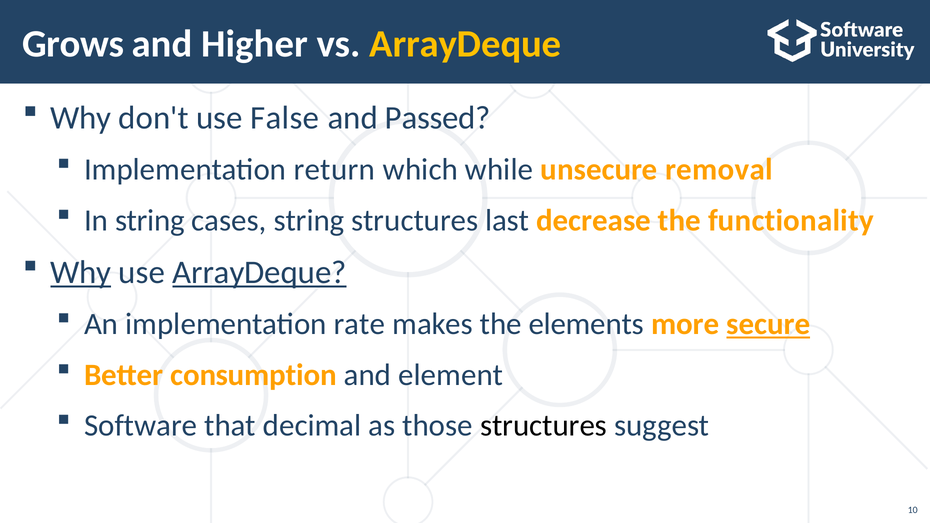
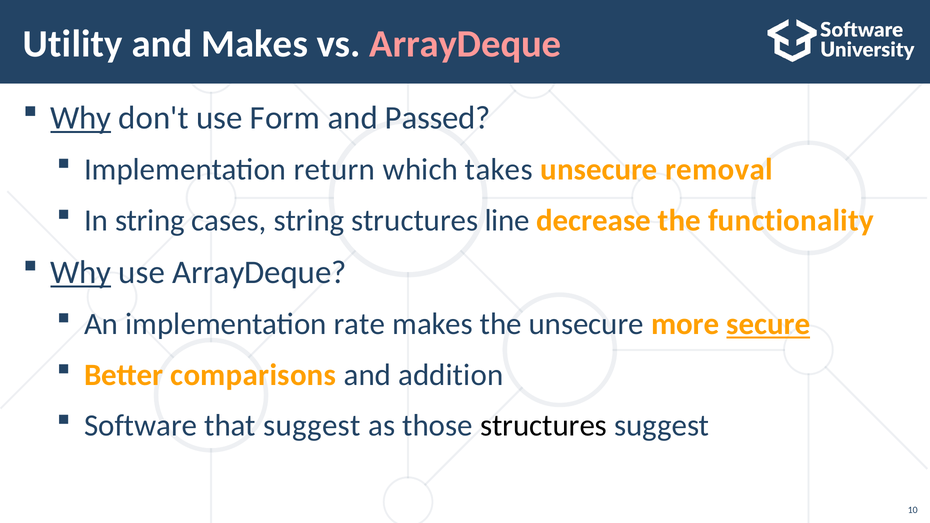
Grows: Grows -> Utility (73, 44)
and Higher: Higher -> Makes (254, 44)
ArrayDeque colour: yellow -> pink (465, 44)
Why underline: none -> present (81, 118)
False: False -> Form (285, 118)
while: while -> takes (499, 170)
last: last -> line (507, 220)
ArrayDeque underline: present -> none (259, 272)
the elements: elements -> unsecure (586, 324)
consumption: consumption -> comparisons (253, 375)
element: element -> addition (451, 375)
that decimal: decimal -> suggest (312, 426)
